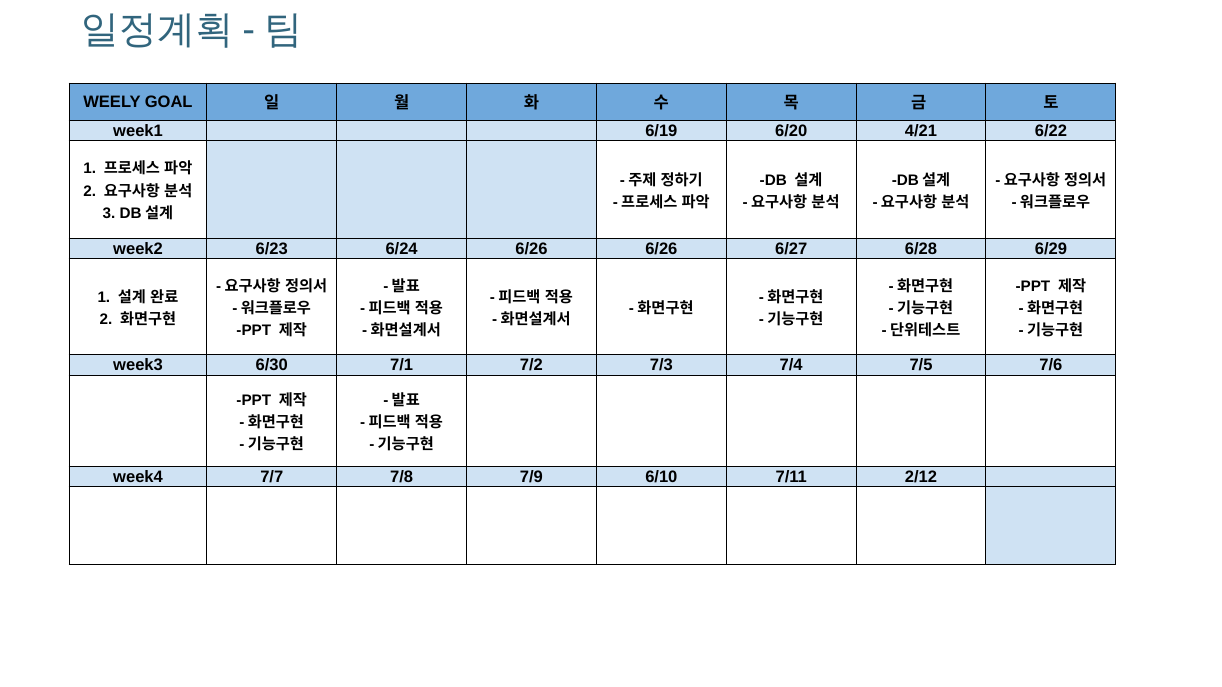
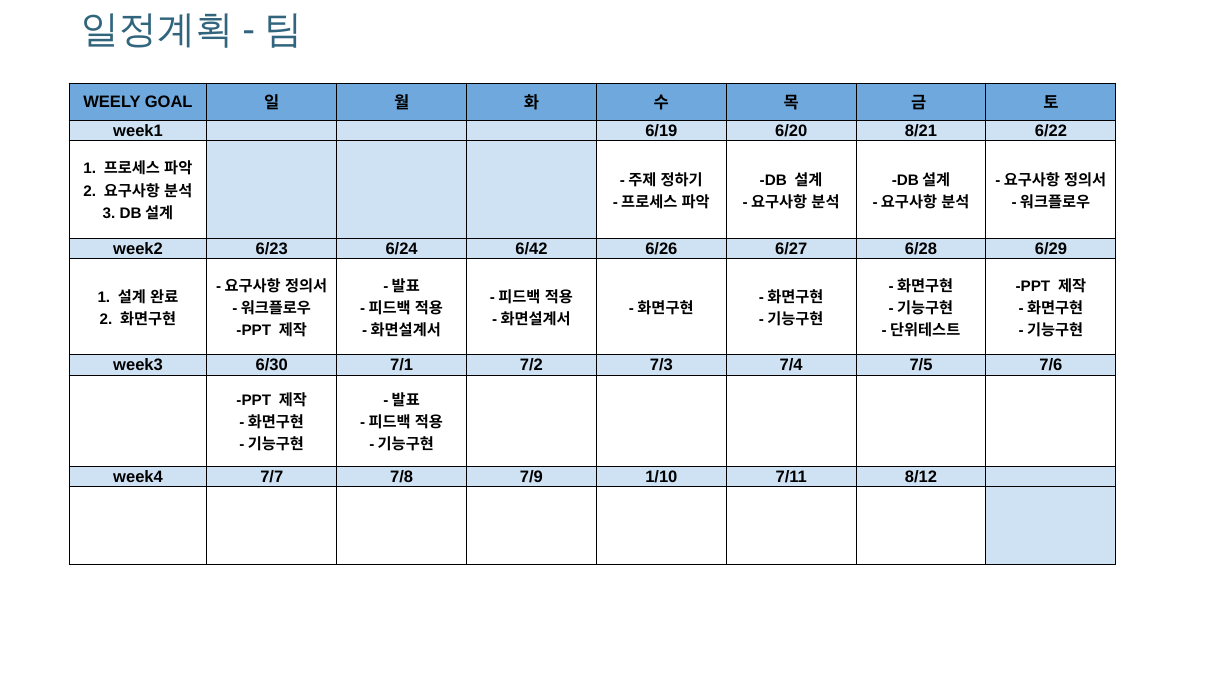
4/21: 4/21 -> 8/21 (921, 131)
6/24 6/26: 6/26 -> 6/42 (531, 249)
6/10: 6/10 -> 1/10 (661, 477)
2/12: 2/12 -> 8/12 (921, 477)
